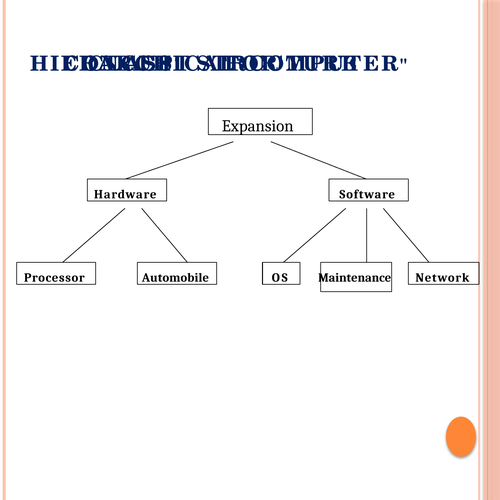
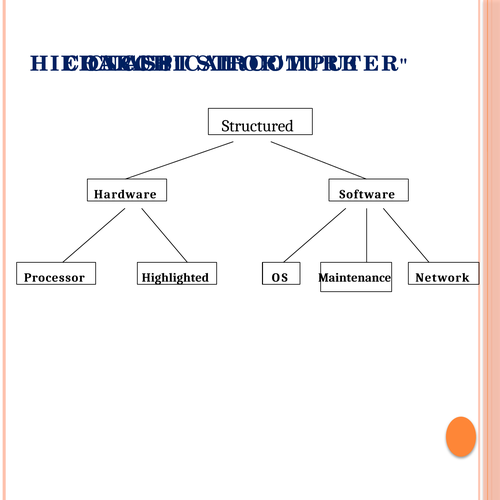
Expansion: Expansion -> Structured (258, 126)
Automobile: Automobile -> Highlighted (175, 278)
